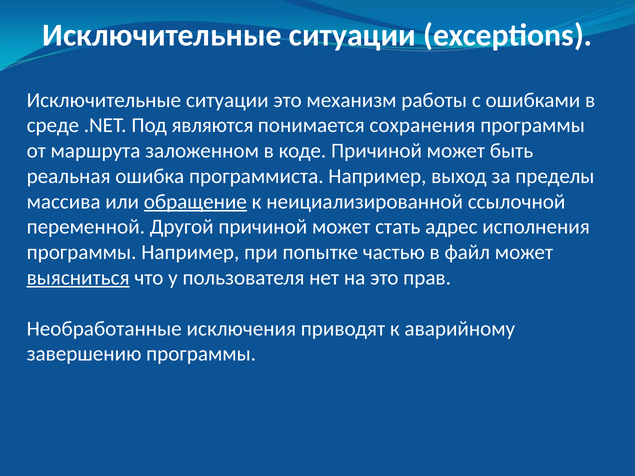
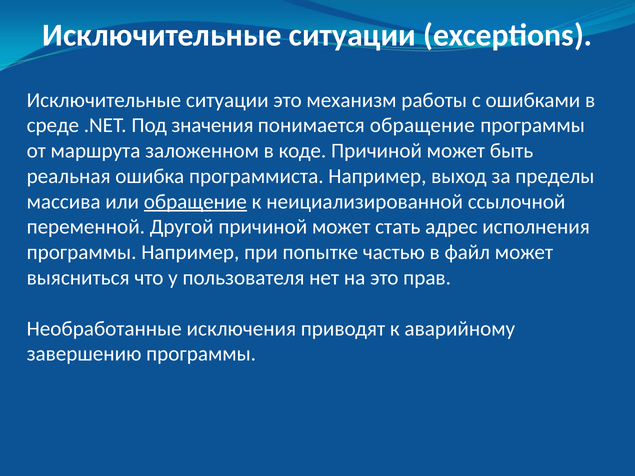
являются: являются -> значения (212, 126)
понимается сохранения: сохранения -> обращение (422, 126)
выясниться underline: present -> none (78, 278)
